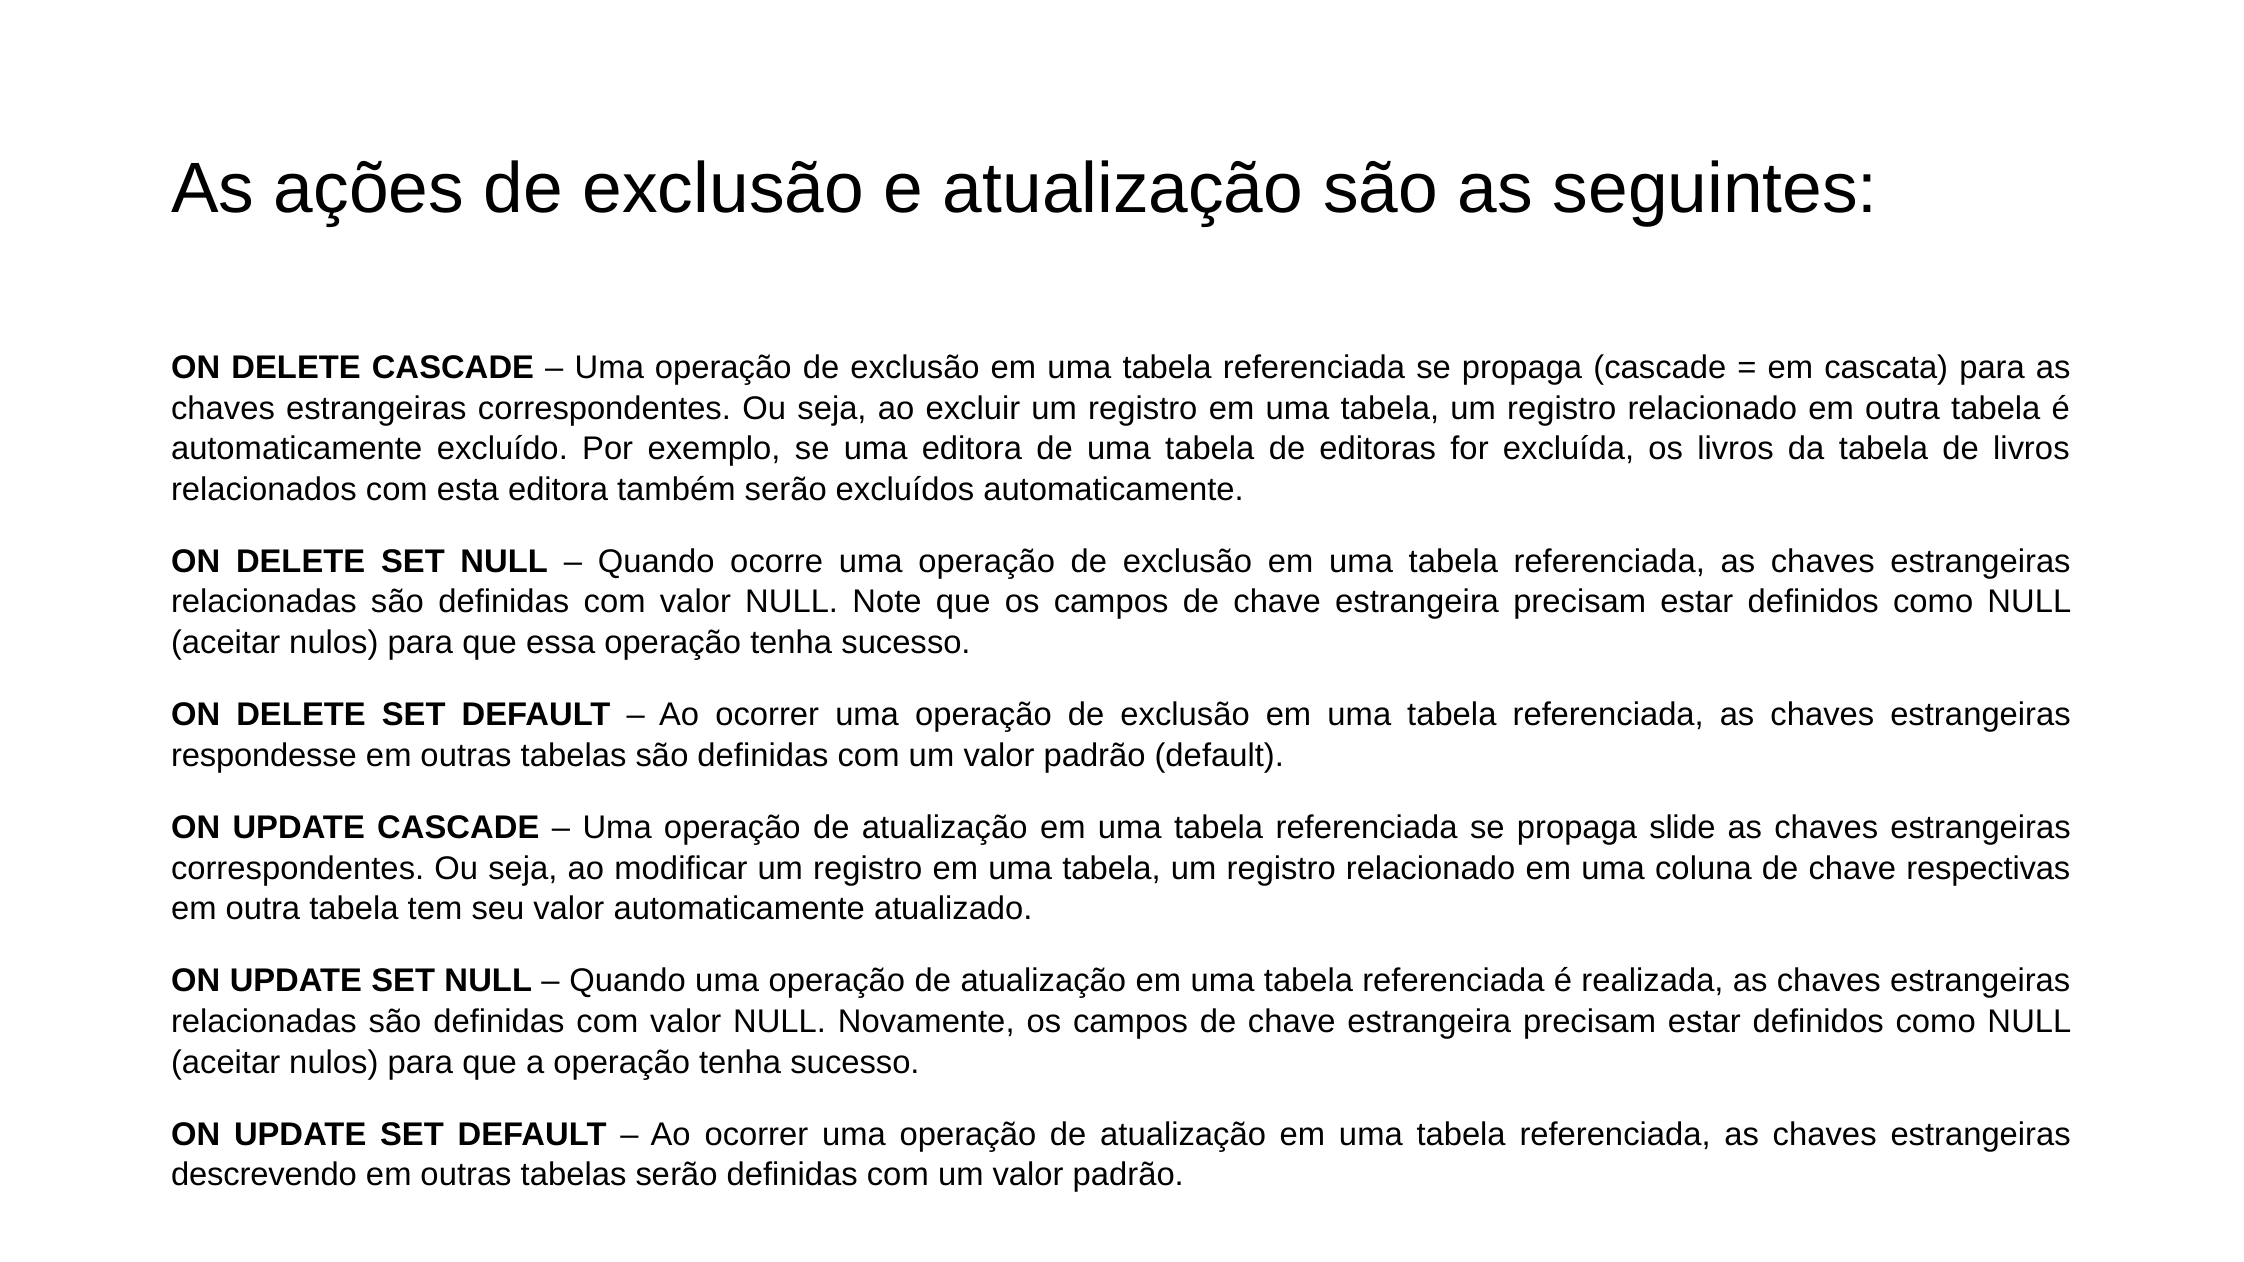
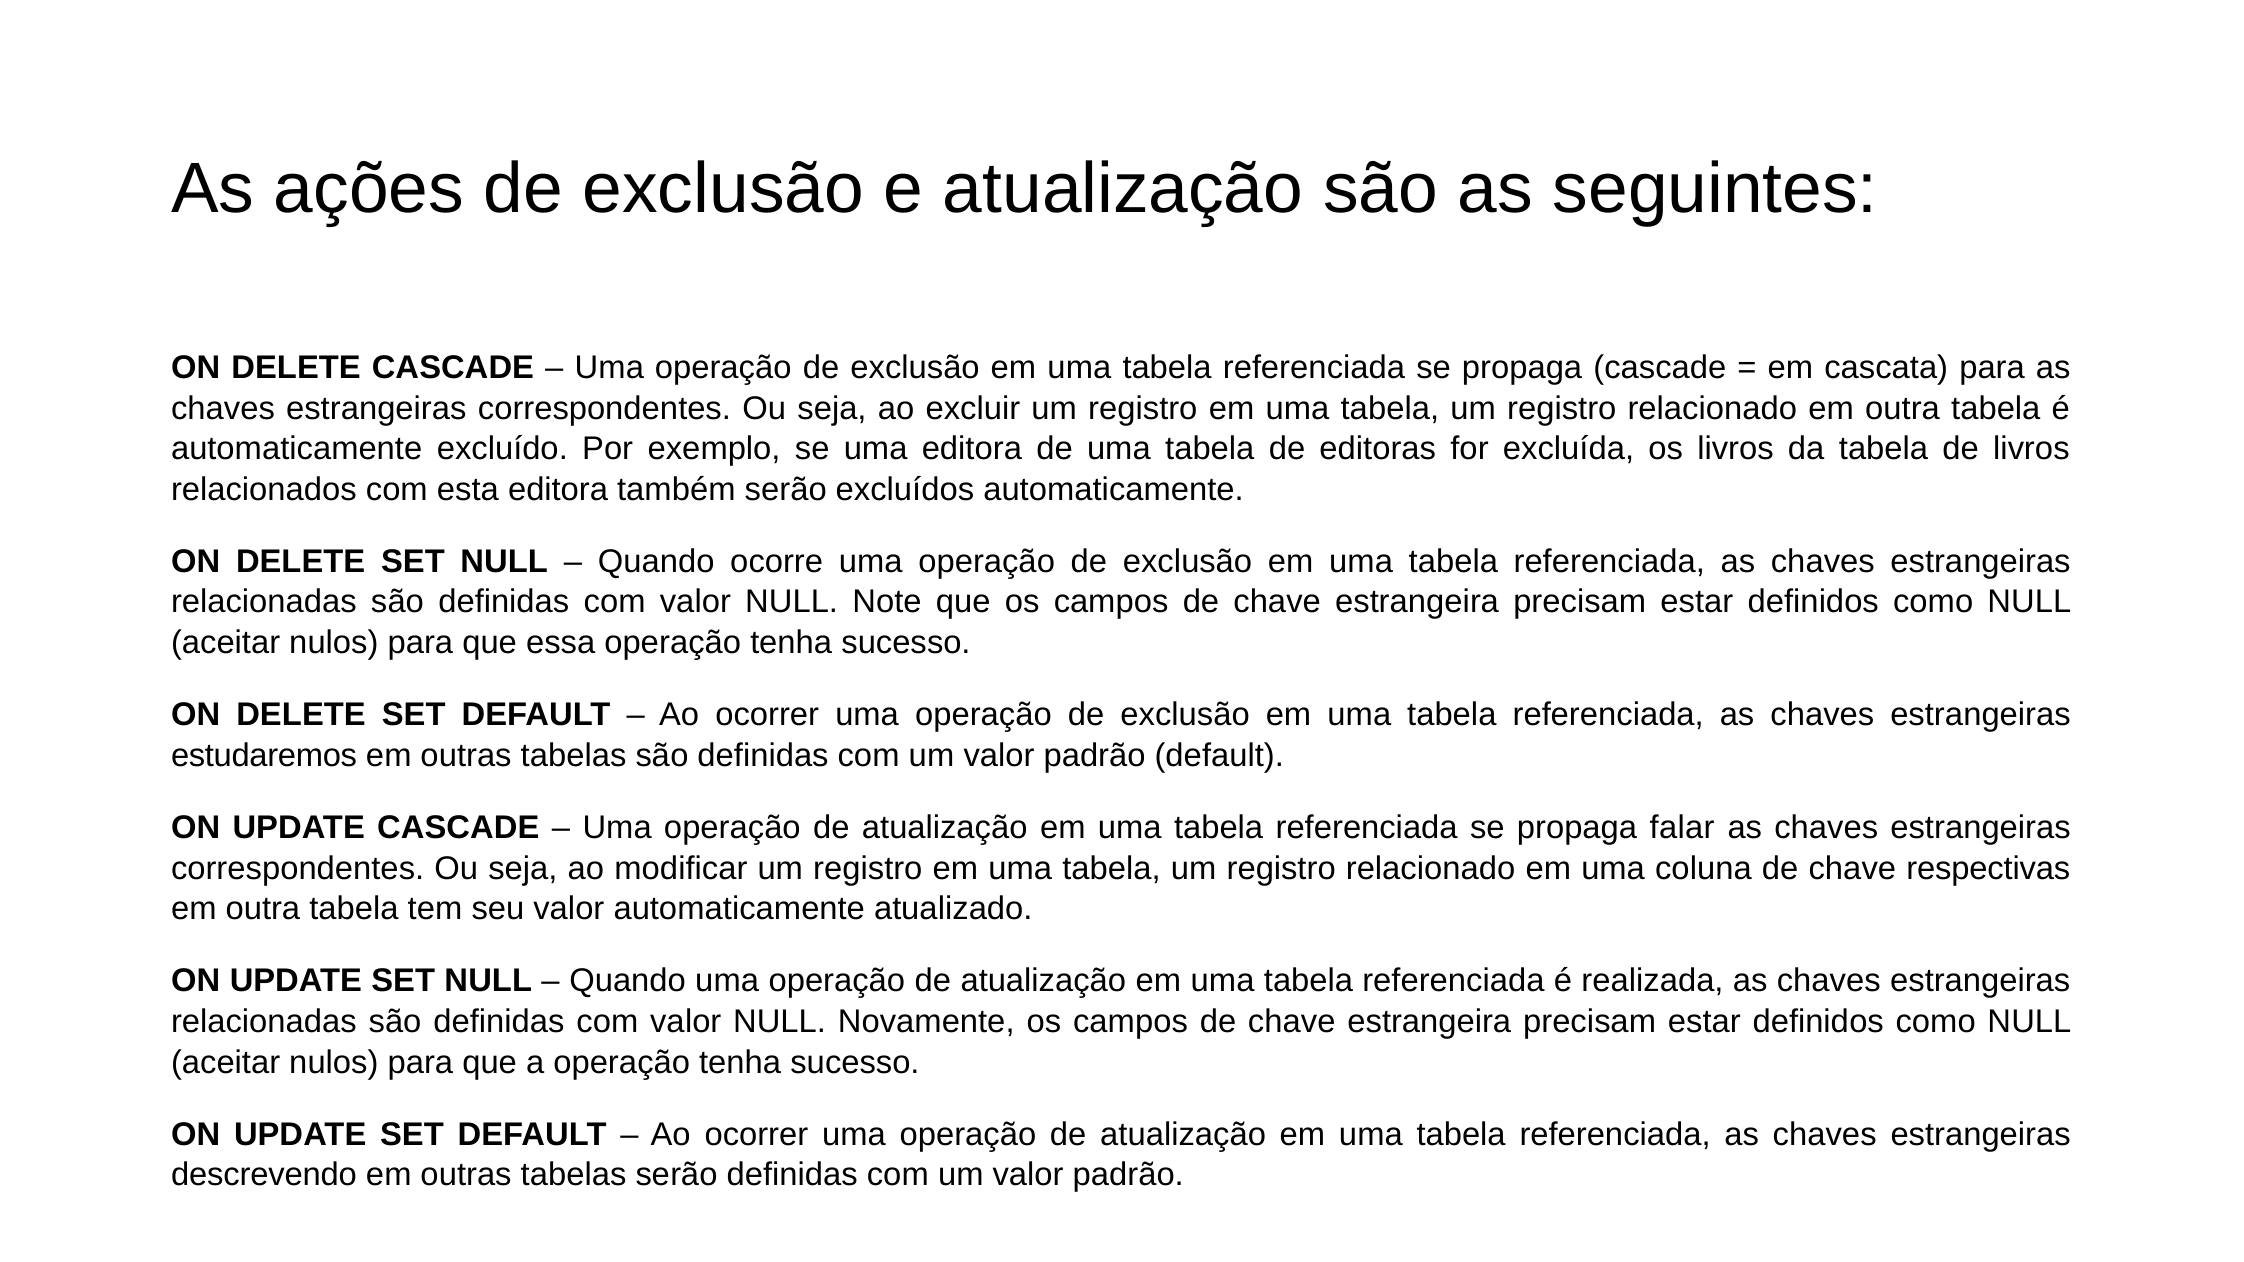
respondesse: respondesse -> estudaremos (264, 756)
slide: slide -> falar (1682, 828)
